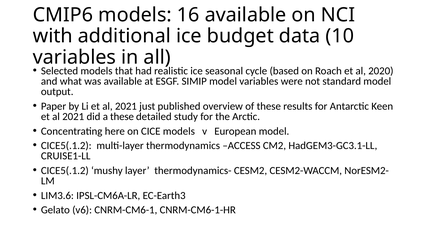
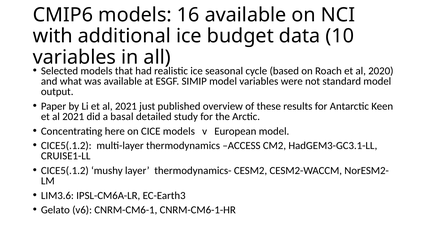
a these: these -> basal (122, 117)
